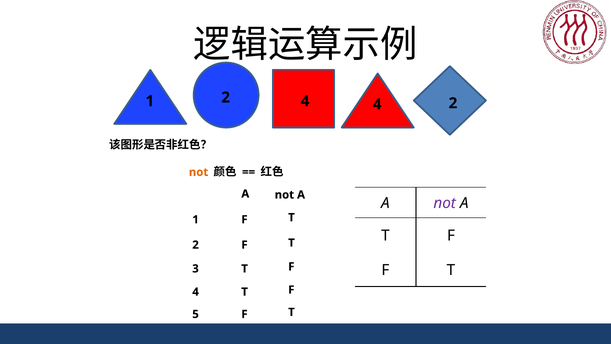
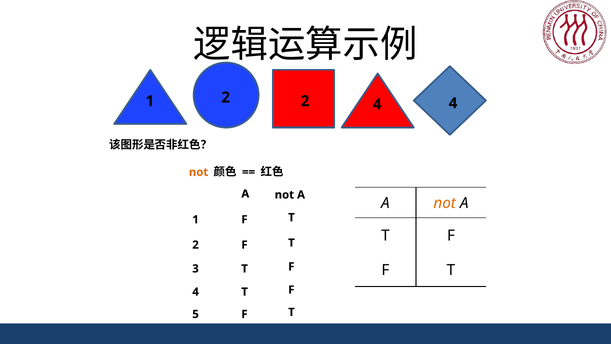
2 4: 4 -> 2 (305, 101)
4 2: 2 -> 4 (453, 103)
not colour: purple -> orange (445, 203)
